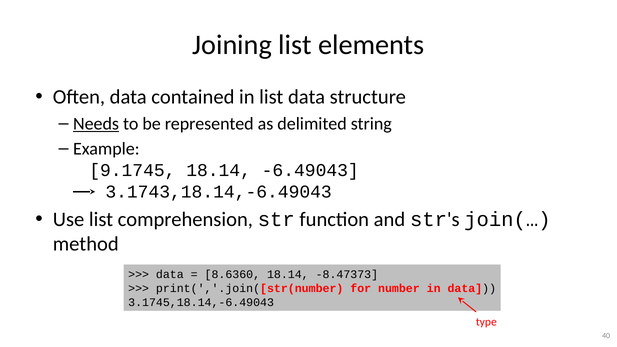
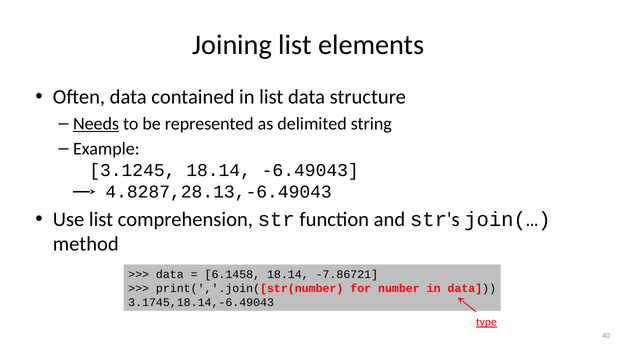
9.1745: 9.1745 -> 3.1245 (132, 170)
3.1743,18.14,-6.49043: 3.1743,18.14,-6.49043 -> 4.8287,28.13,-6.49043 (219, 192)
8.6360: 8.6360 -> 6.1458 (232, 275)
-8.47373: -8.47373 -> -7.86721 (347, 275)
type underline: none -> present (486, 322)
